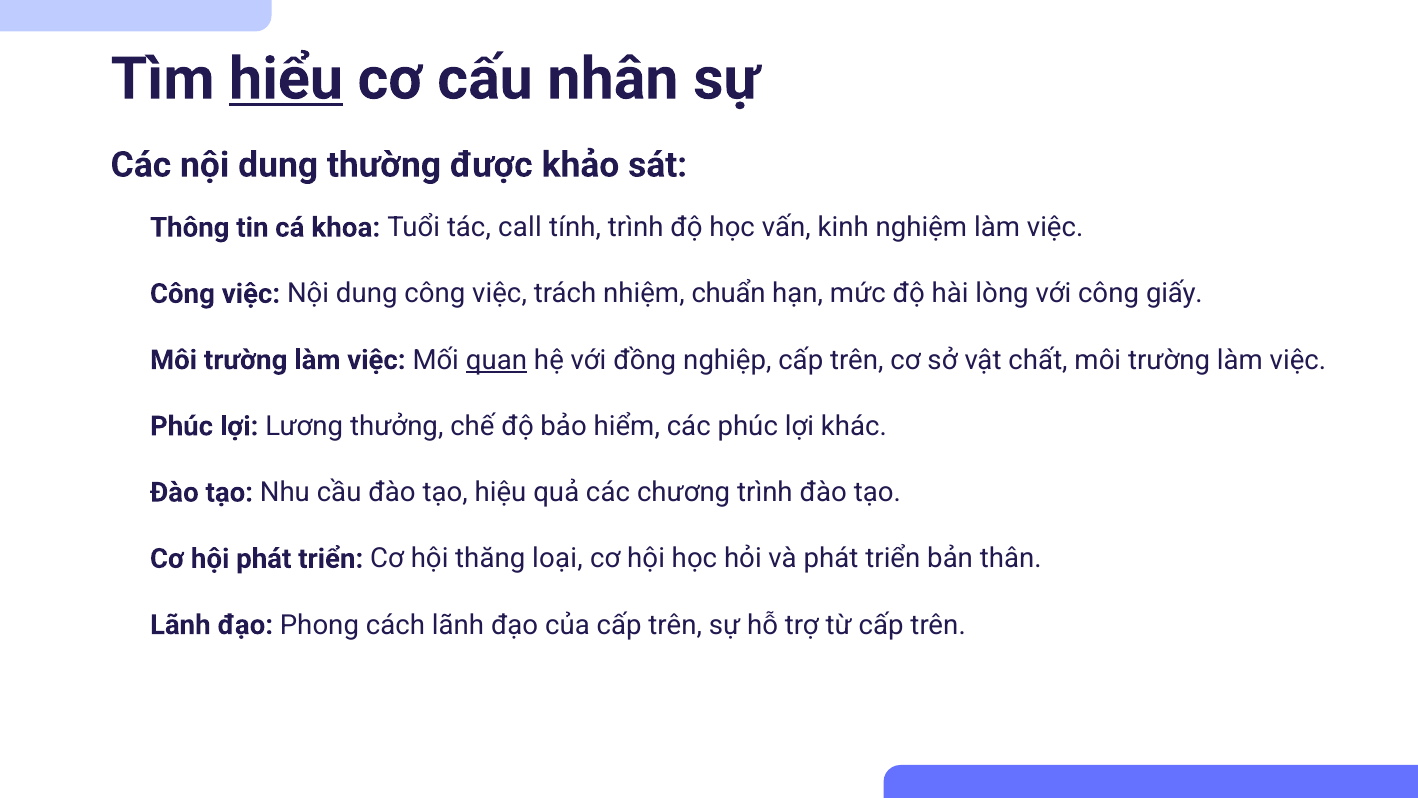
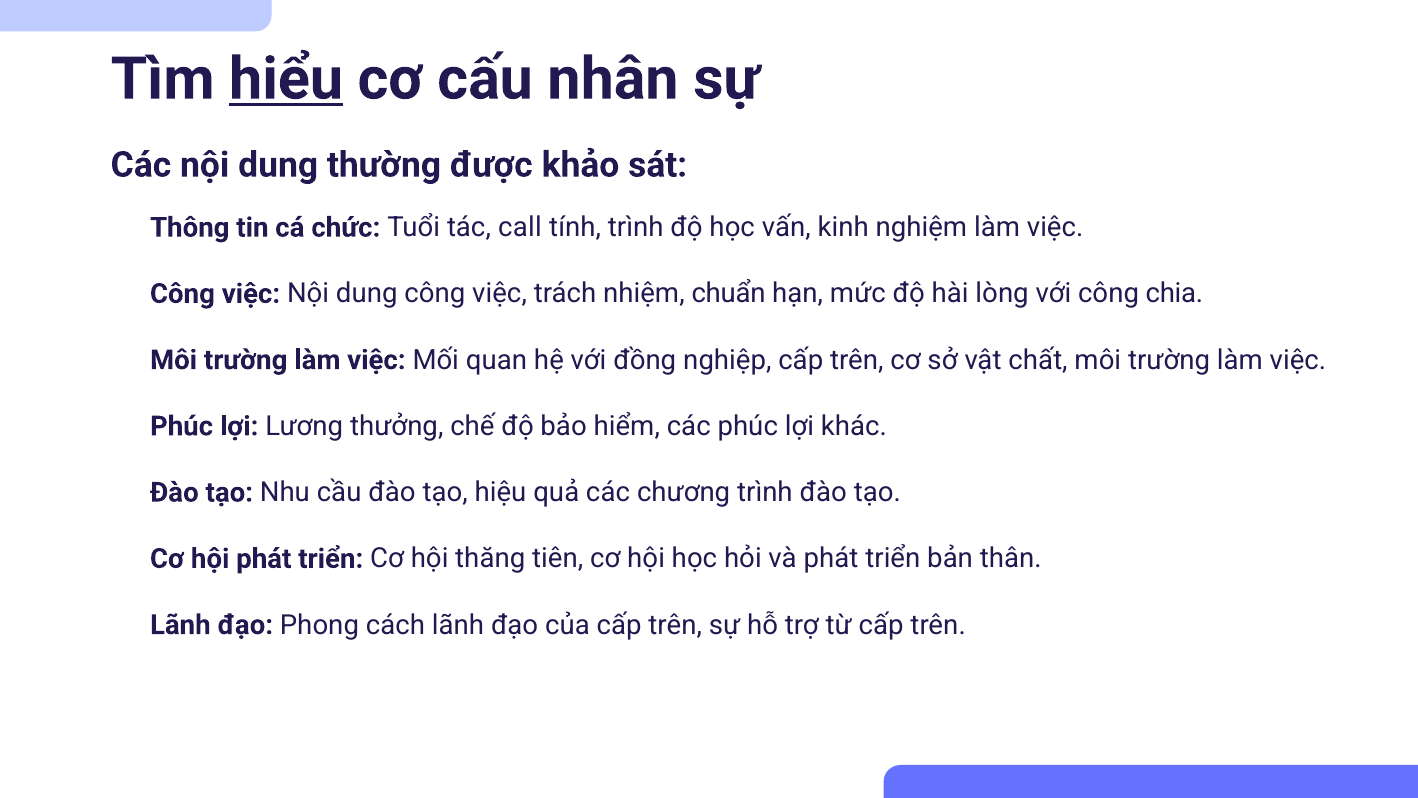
khoa: khoa -> chức (346, 227)
giấy: giấy -> chia (1174, 294)
quan underline: present -> none (496, 360)
loại: loại -> tiên (558, 558)
